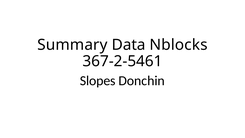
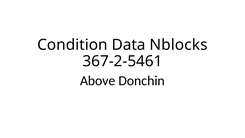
Summary: Summary -> Condition (72, 45)
Slopes: Slopes -> Above (98, 81)
